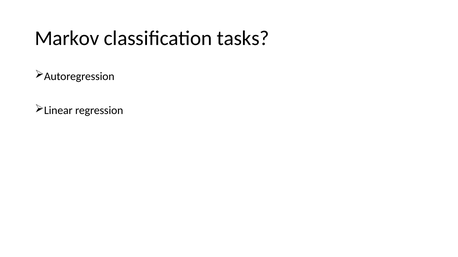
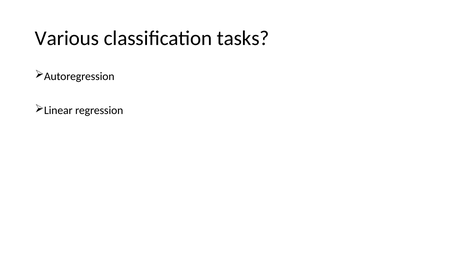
Markov: Markov -> Various (67, 38)
